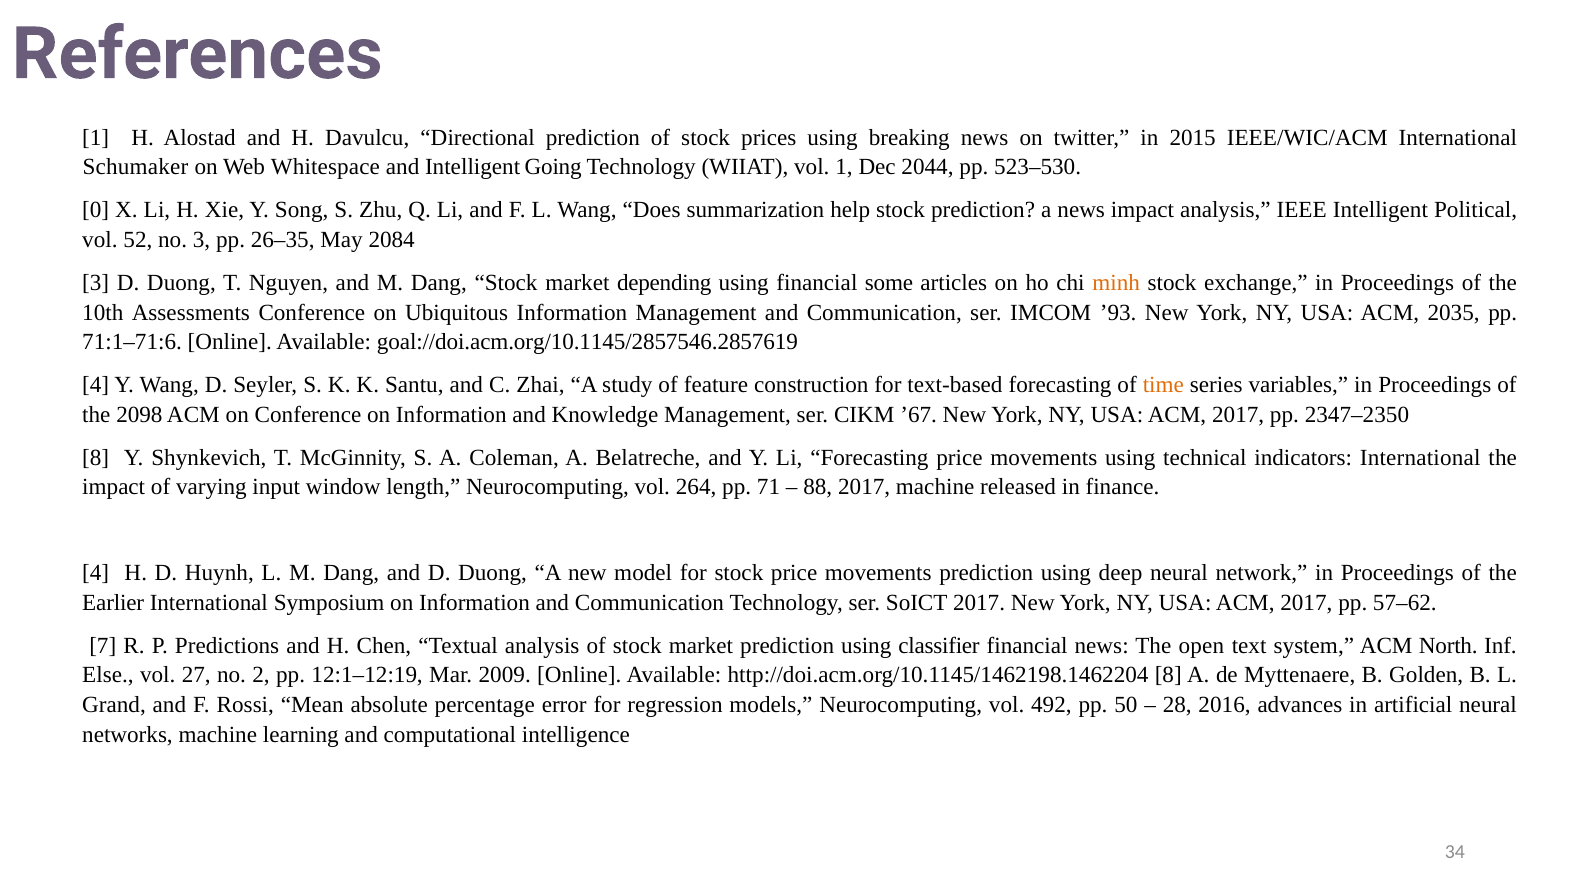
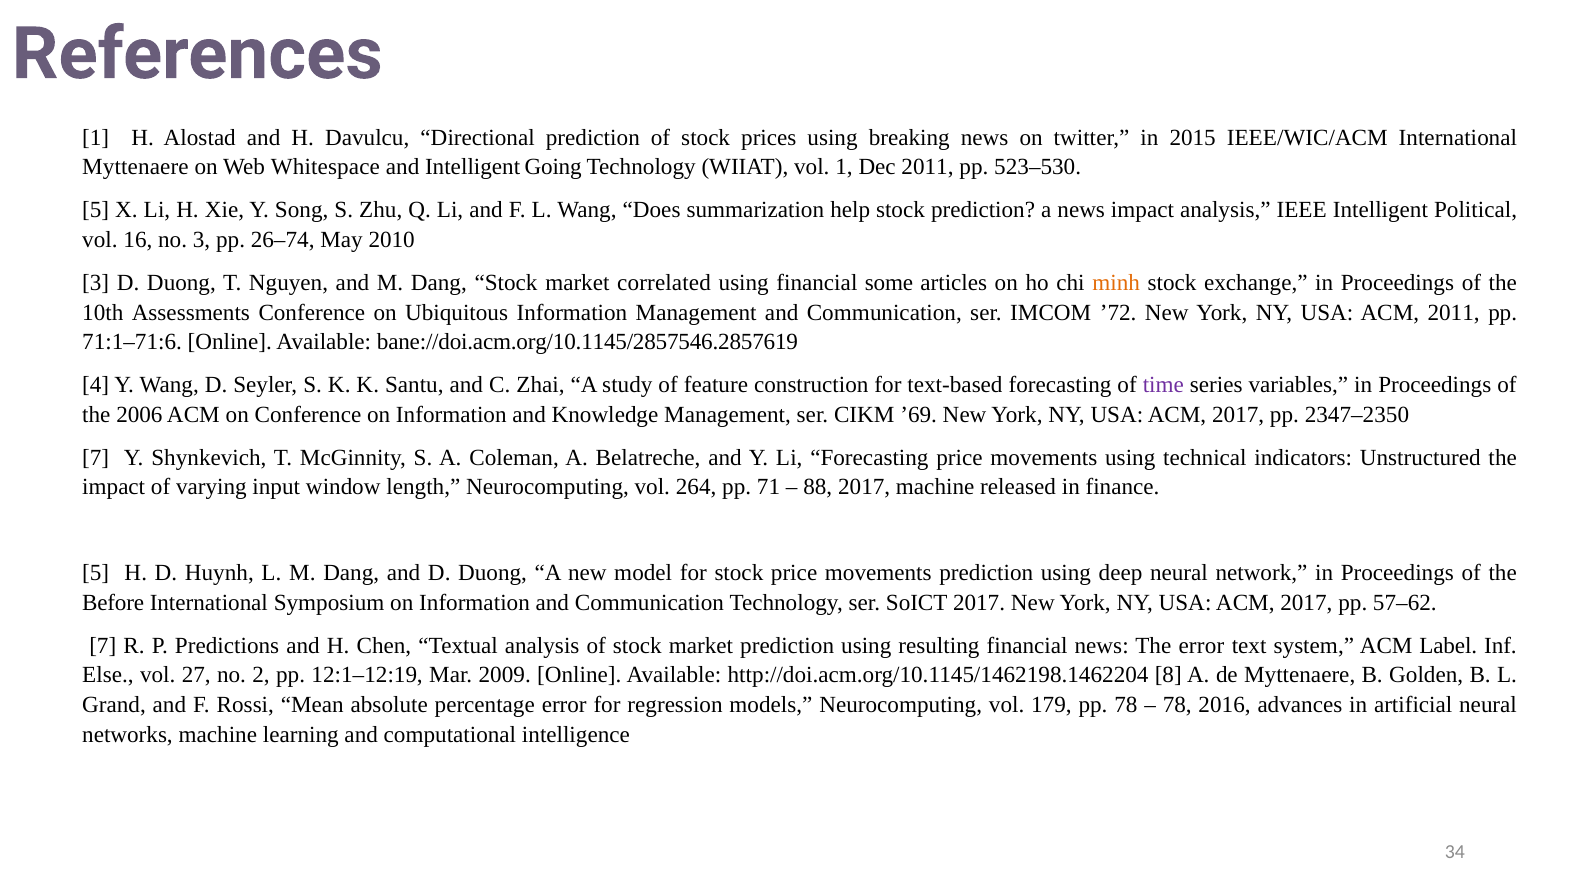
Schumaker: Schumaker -> Myttenaere (135, 167)
Dec 2044: 2044 -> 2011 (928, 167)
0: 0 -> 5 (96, 210)
52: 52 -> 16 (138, 240)
26–35: 26–35 -> 26–74 (283, 240)
2084: 2084 -> 2010 (392, 240)
depending: depending -> correlated (664, 283)
’93: ’93 -> ’72 (1118, 312)
ACM 2035: 2035 -> 2011 (1454, 312)
goal://doi.acm.org/10.1145/2857546.2857619: goal://doi.acm.org/10.1145/2857546.2857619 -> bane://doi.acm.org/10.1145/2857546.2857619 (587, 342)
time colour: orange -> purple (1163, 385)
2098: 2098 -> 2006 (139, 415)
’67: ’67 -> ’69 (919, 415)
8: 8 -> 7 (96, 458)
indicators International: International -> Unstructured (1420, 458)
4: 4 -> 5 (96, 573)
Earlier: Earlier -> Before (113, 603)
classifier: classifier -> resulting (939, 646)
The open: open -> error (1201, 646)
North: North -> Label (1448, 646)
492: 492 -> 179 (1051, 705)
pp 50: 50 -> 78 (1126, 705)
28: 28 -> 78 (1177, 705)
